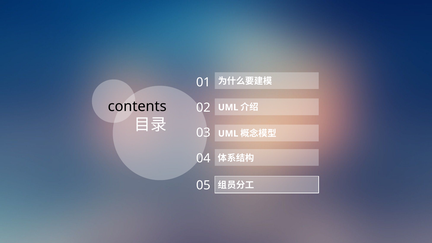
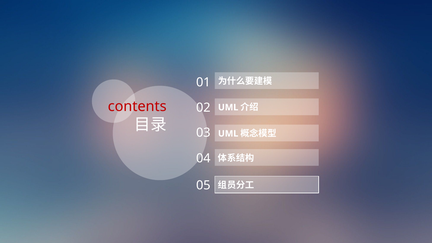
contents colour: black -> red (137, 106)
